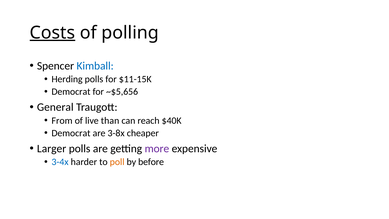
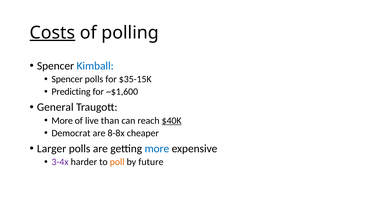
Herding: Herding -> Spencer (67, 79)
$11-15K: $11-15K -> $35-15K (135, 79)
Democrat: Democrat -> Predicting (71, 92)
~$5,656: ~$5,656 -> ~$1,600 (122, 92)
From: From -> More (62, 121)
$40K underline: none -> present (172, 121)
3-8x: 3-8x -> 8-8x (116, 133)
more colour: purple -> blue (157, 148)
3-4x colour: blue -> purple (60, 162)
before: before -> future (151, 162)
